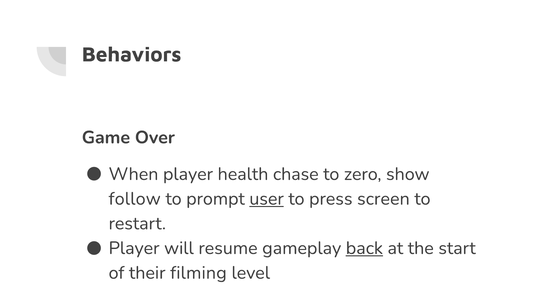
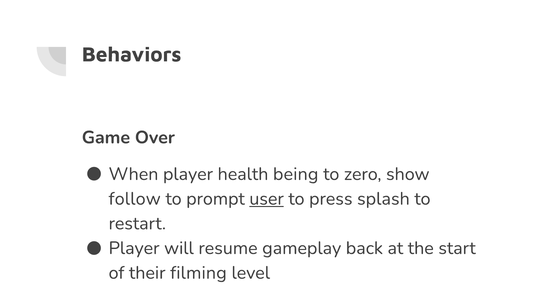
chase: chase -> being (296, 174)
screen: screen -> splash (383, 198)
back underline: present -> none (364, 248)
